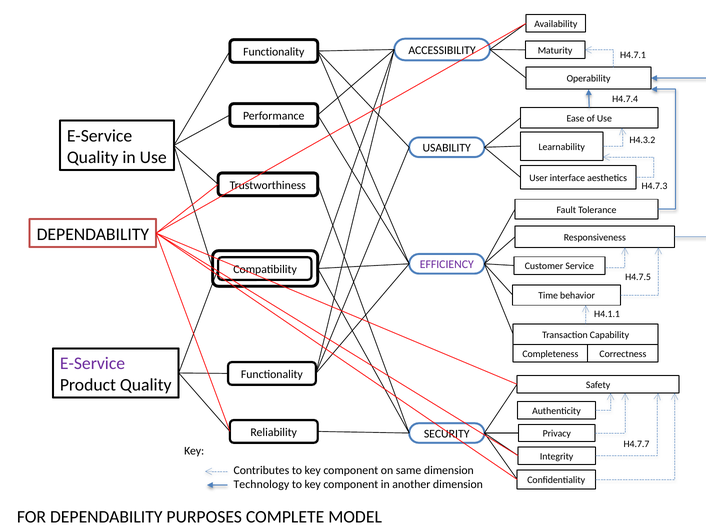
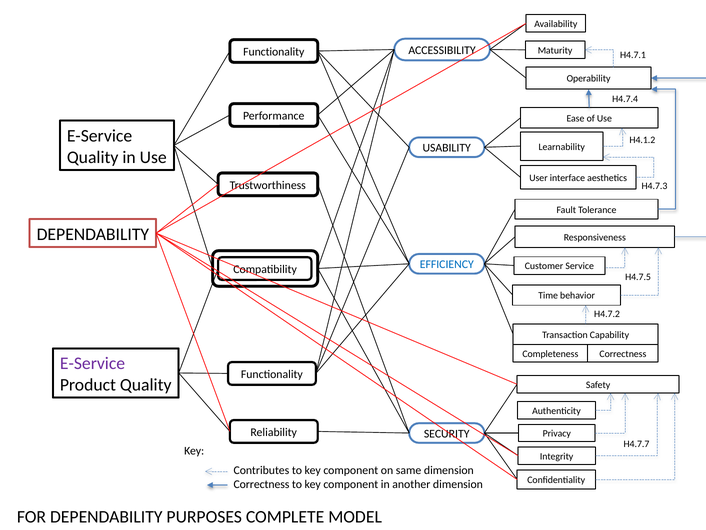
H4.3.2: H4.3.2 -> H4.1.2 (642, 140)
EFFICIENCY colour: purple -> blue (447, 264)
H4.1.1: H4.1.1 -> H4.7.2 (607, 314)
Technology: Technology -> Correctness (261, 484)
